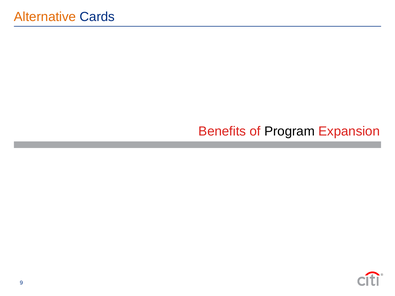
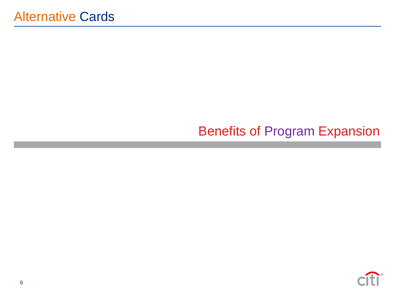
Program colour: black -> purple (290, 131)
